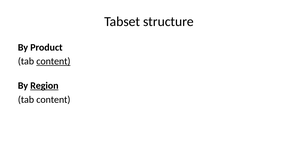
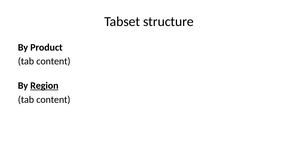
content underline: present -> none (53, 61)
